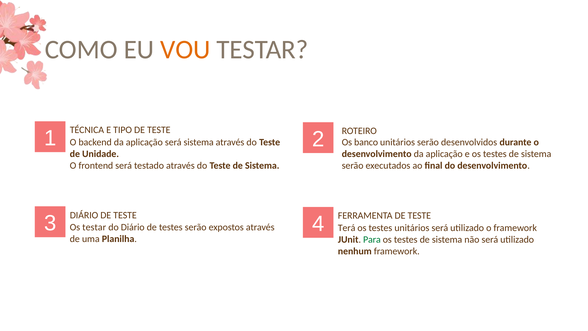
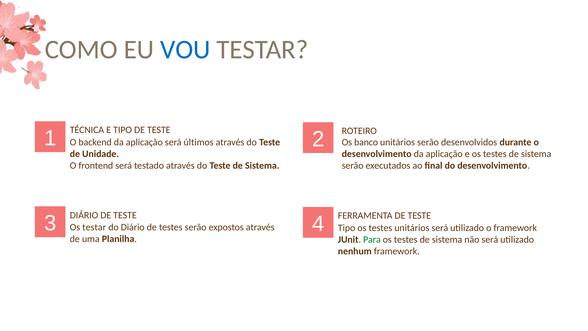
VOU colour: orange -> blue (185, 49)
será sistema: sistema -> últimos (199, 142)
Terá: Terá -> Tipo (347, 228)
